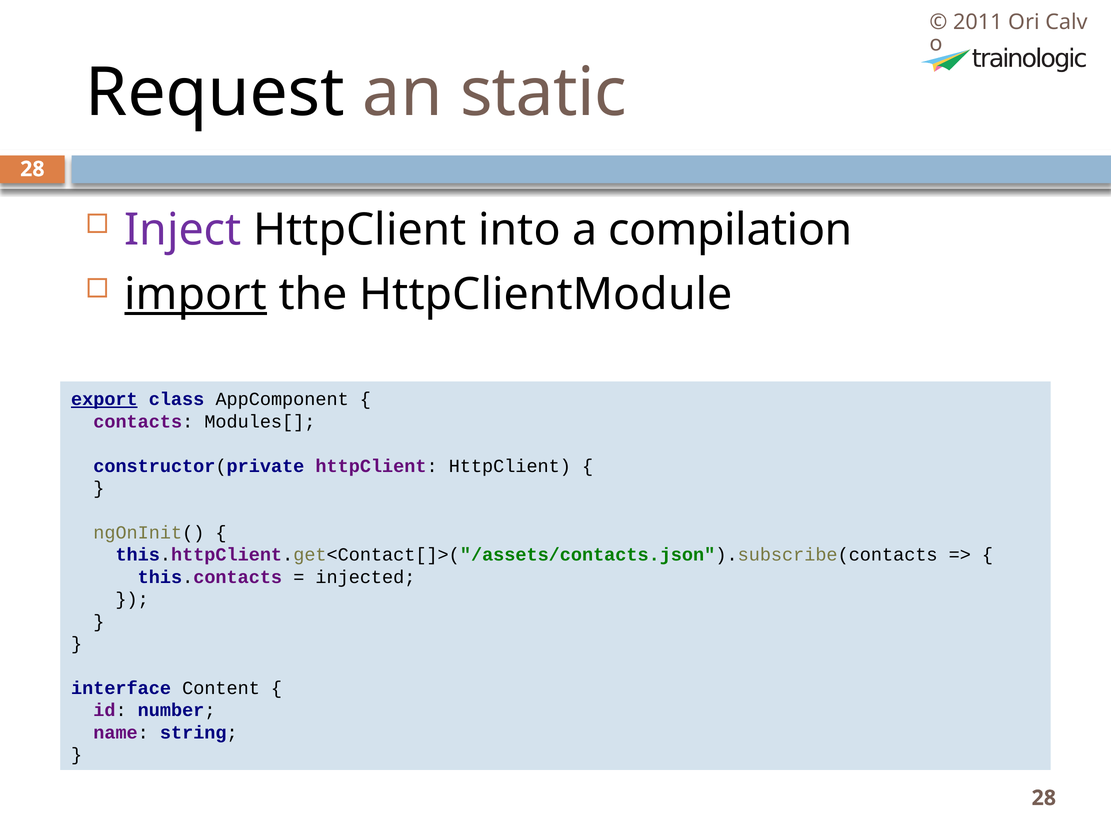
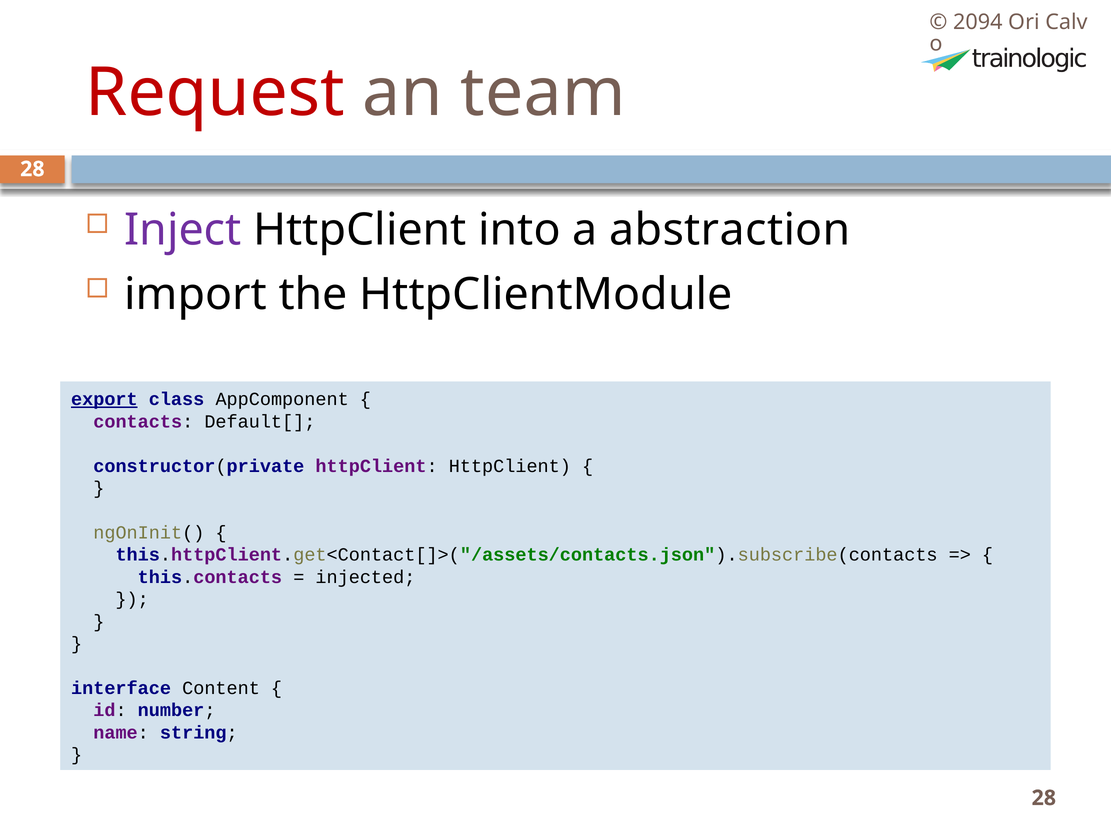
2011: 2011 -> 2094 (978, 22)
Request colour: black -> red (215, 93)
static: static -> team (543, 93)
compilation: compilation -> abstraction (730, 230)
import underline: present -> none (196, 294)
Modules[: Modules[ -> Default[ (260, 422)
